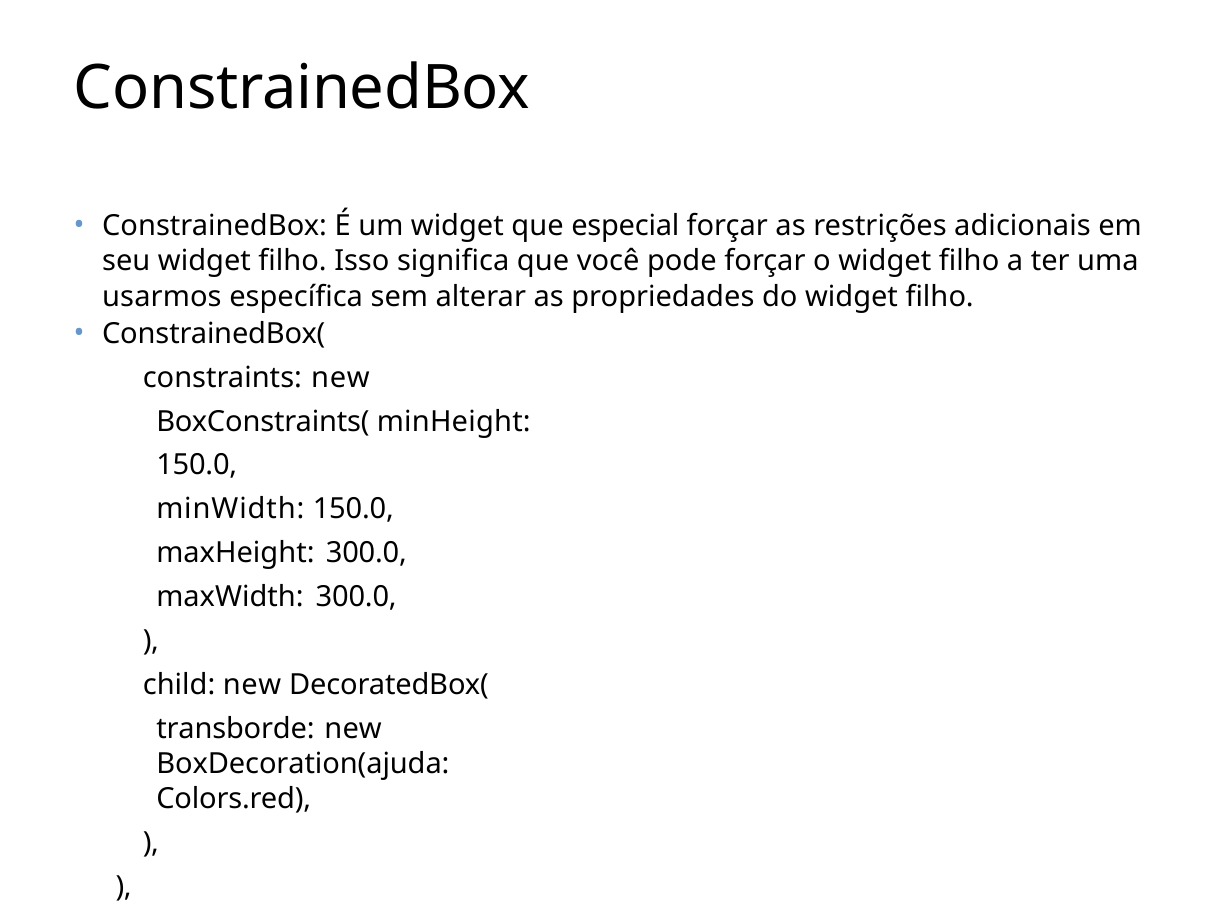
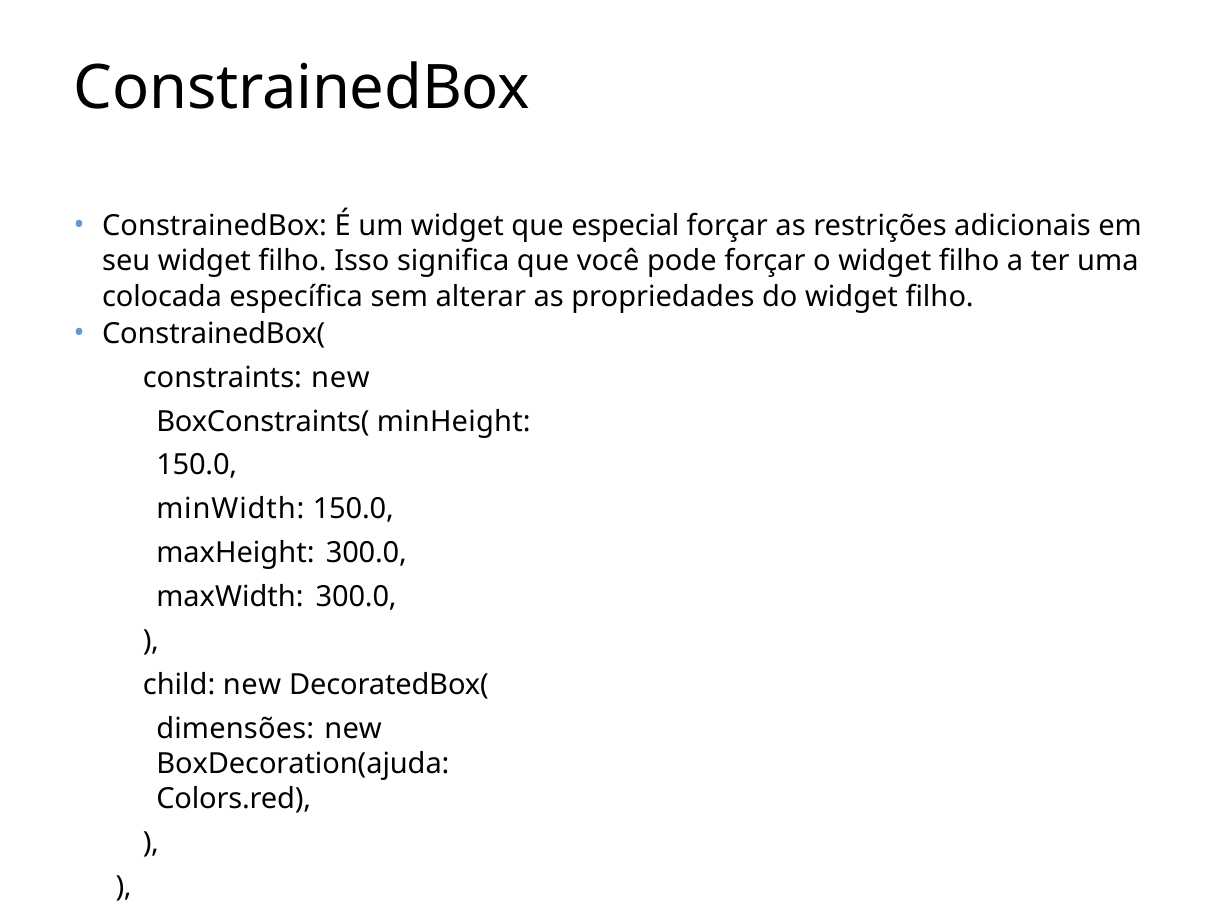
usarmos: usarmos -> colocada (162, 297)
transborde: transborde -> dimensões (235, 729)
